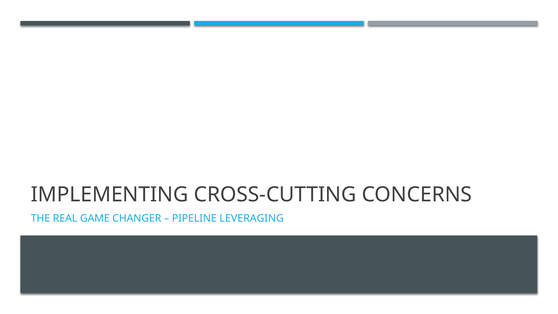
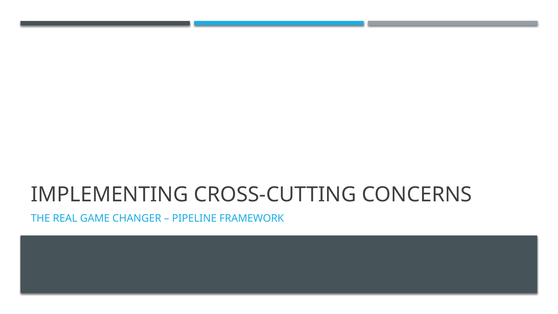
LEVERAGING: LEVERAGING -> FRAMEWORK (252, 218)
